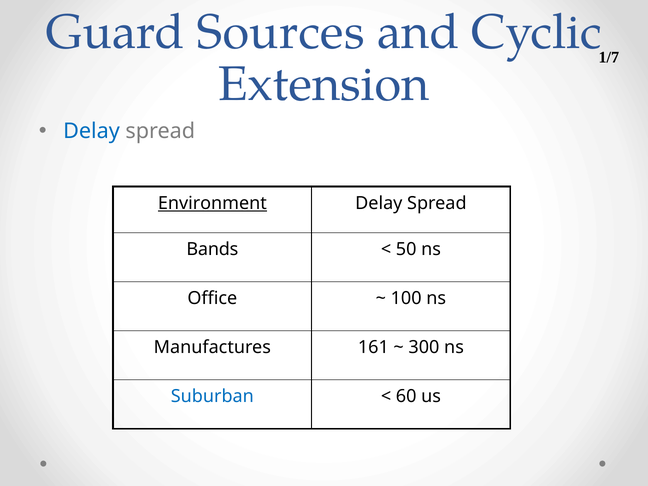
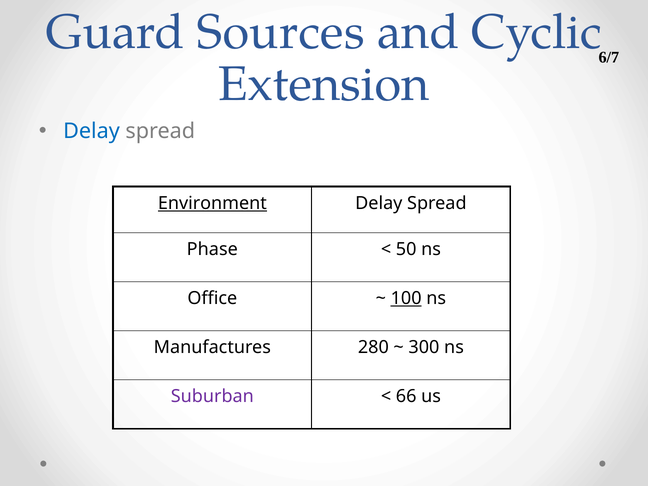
1/7: 1/7 -> 6/7 (609, 57)
Bands: Bands -> Phase (212, 249)
100 underline: none -> present (406, 298)
161: 161 -> 280 (373, 347)
Suburban colour: blue -> purple (212, 396)
60: 60 -> 66 (406, 396)
